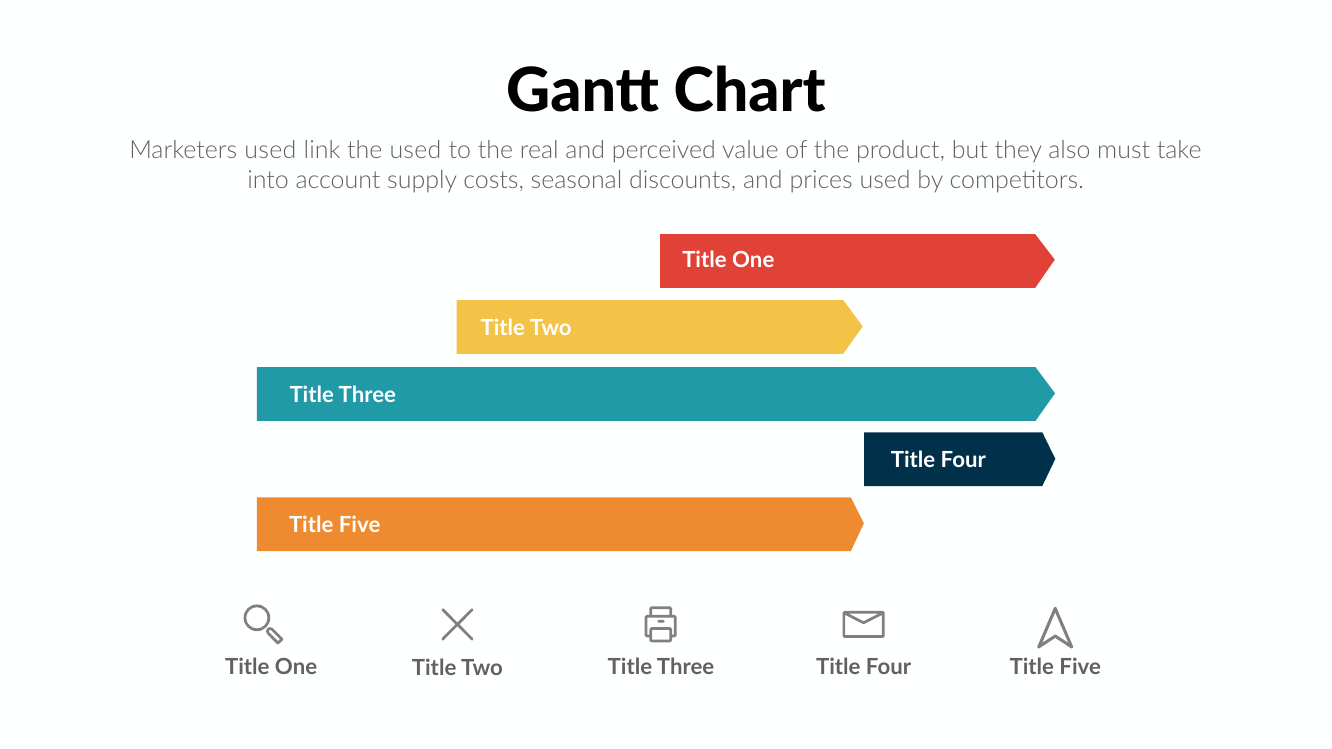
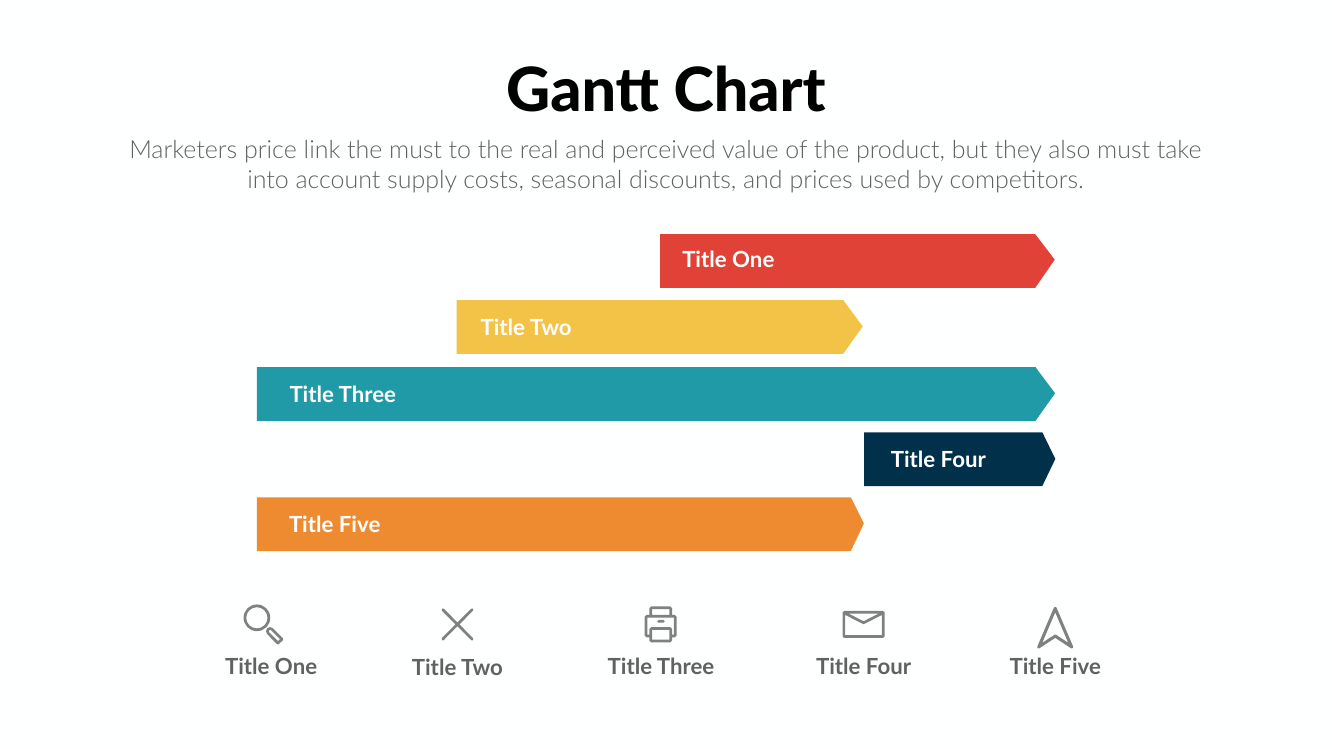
Marketers used: used -> price (270, 150)
the used: used -> must (416, 150)
